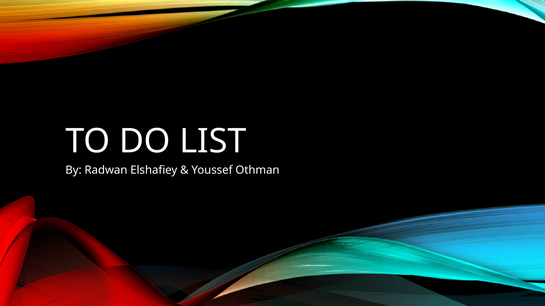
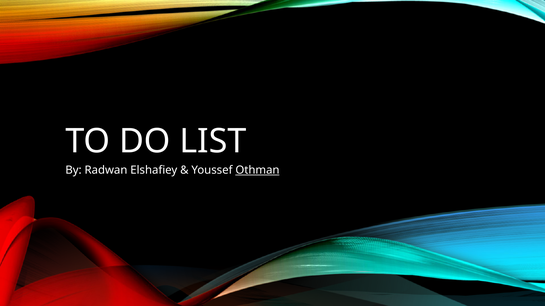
Othman underline: none -> present (257, 170)
